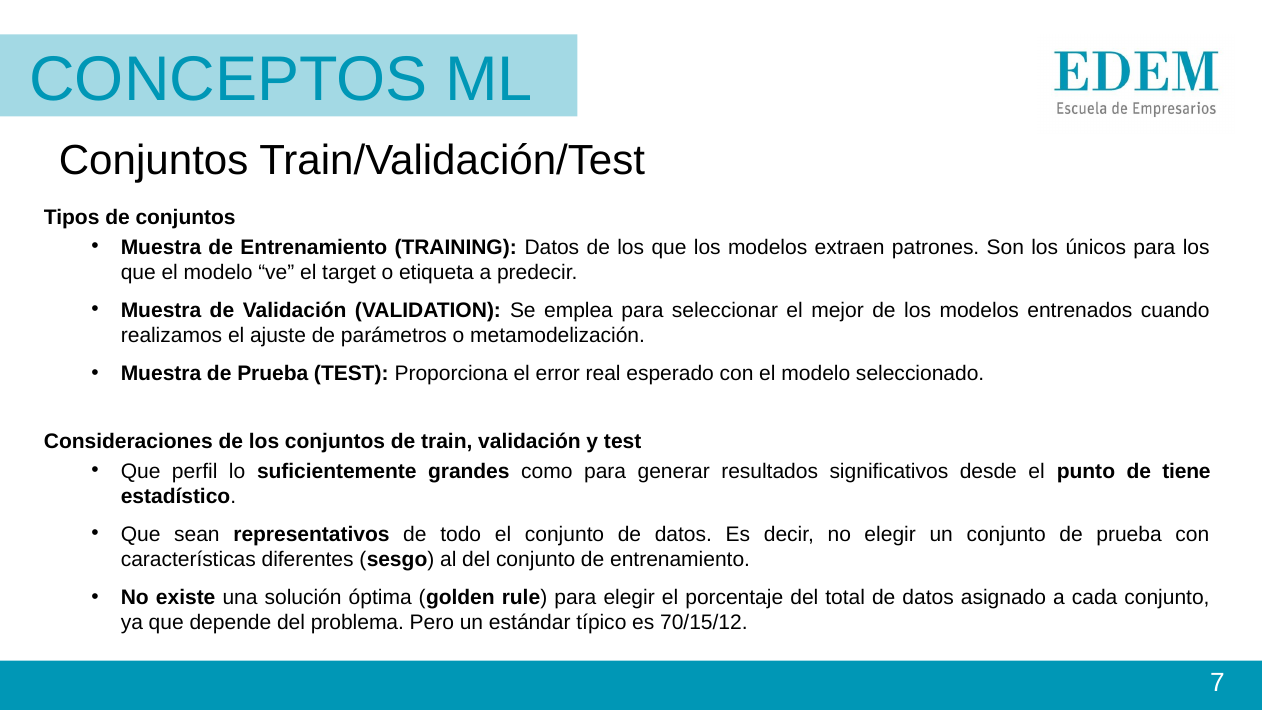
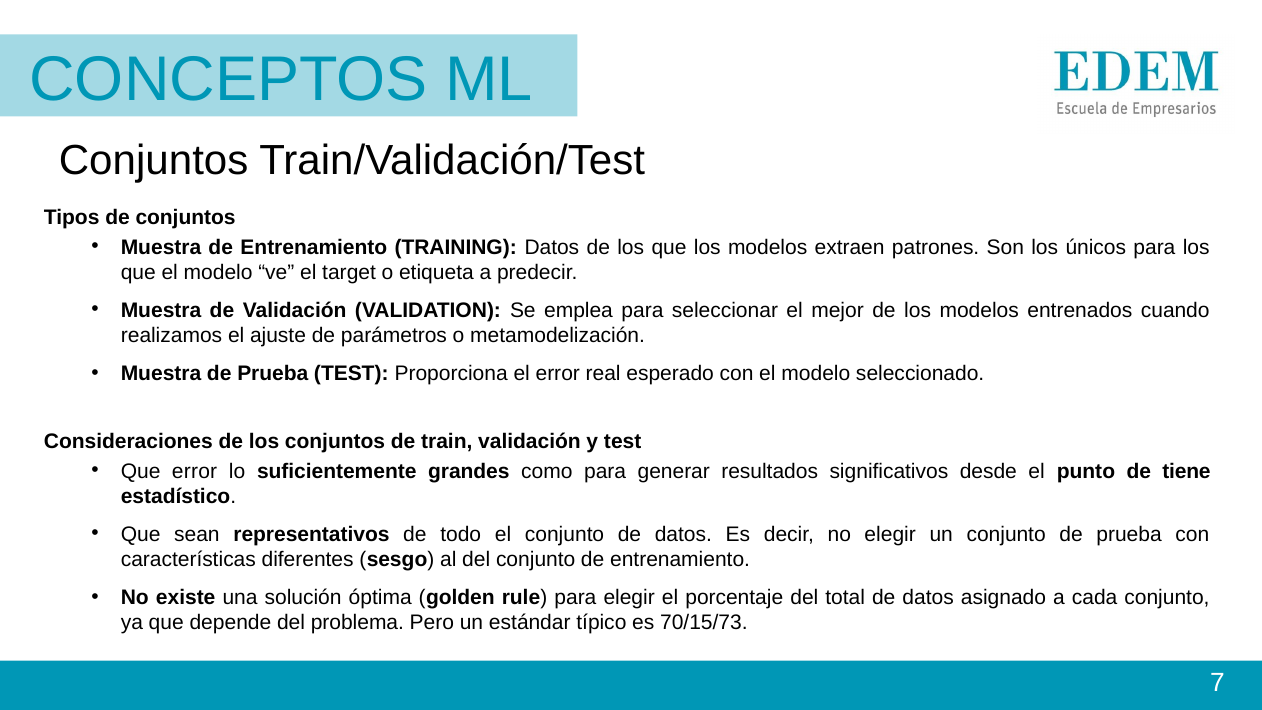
Que perfil: perfil -> error (195, 471)
70/15/12: 70/15/12 -> 70/15/73 (704, 622)
